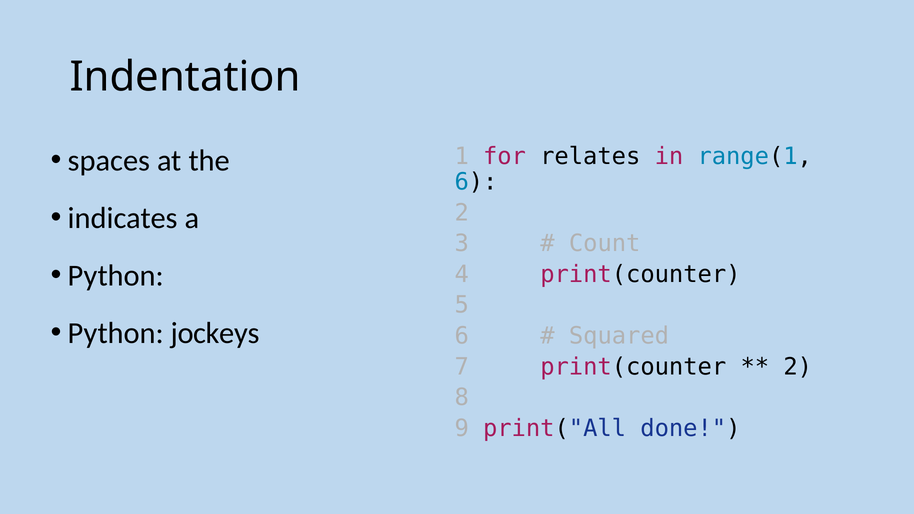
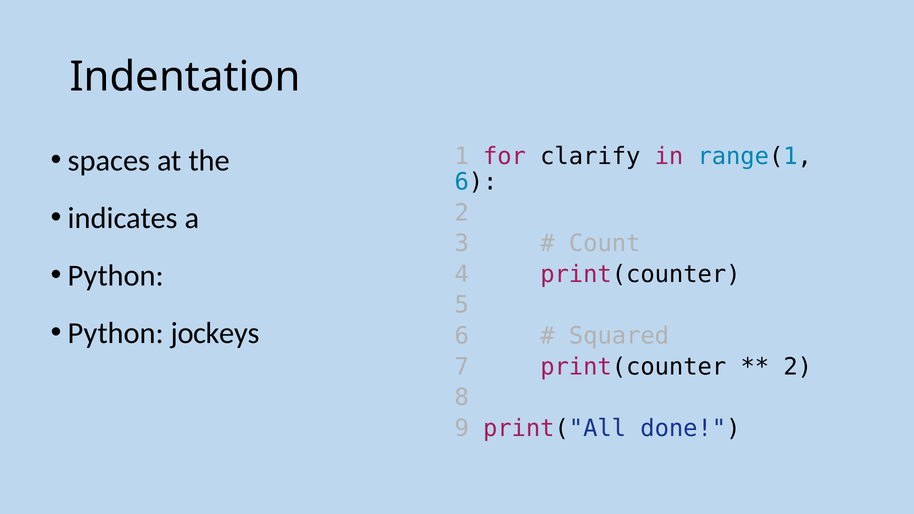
relates: relates -> clarify (590, 156)
